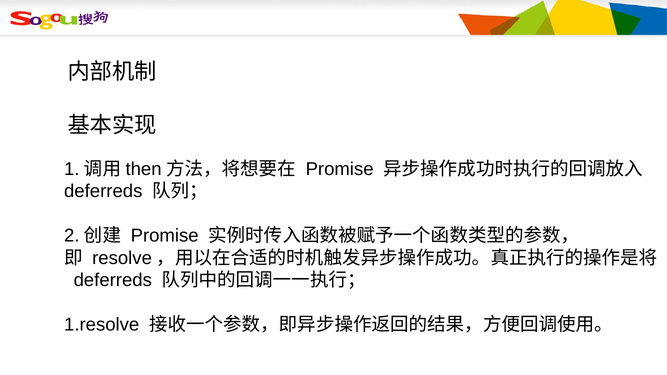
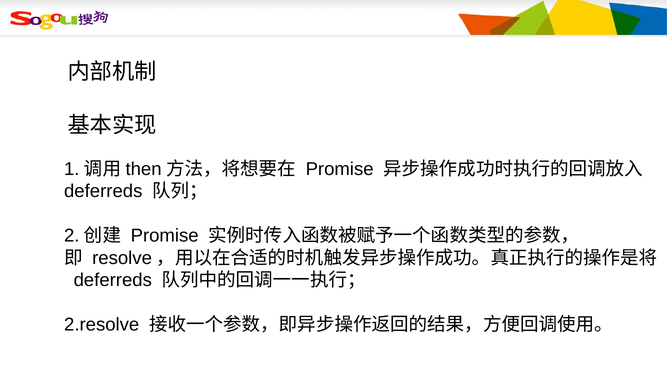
1.resolve: 1.resolve -> 2.resolve (102, 325)
